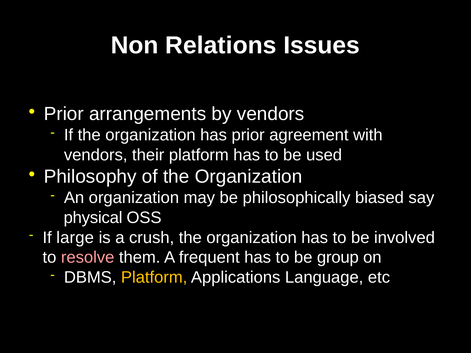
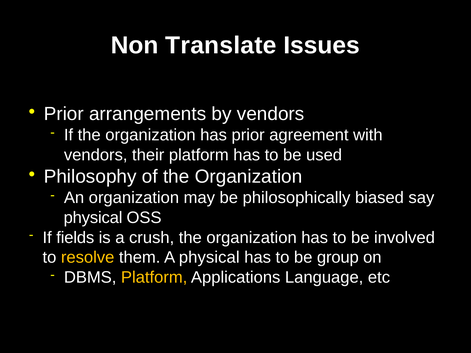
Relations: Relations -> Translate (221, 45)
large: large -> fields (75, 238)
resolve colour: pink -> yellow (88, 258)
A frequent: frequent -> physical (209, 258)
